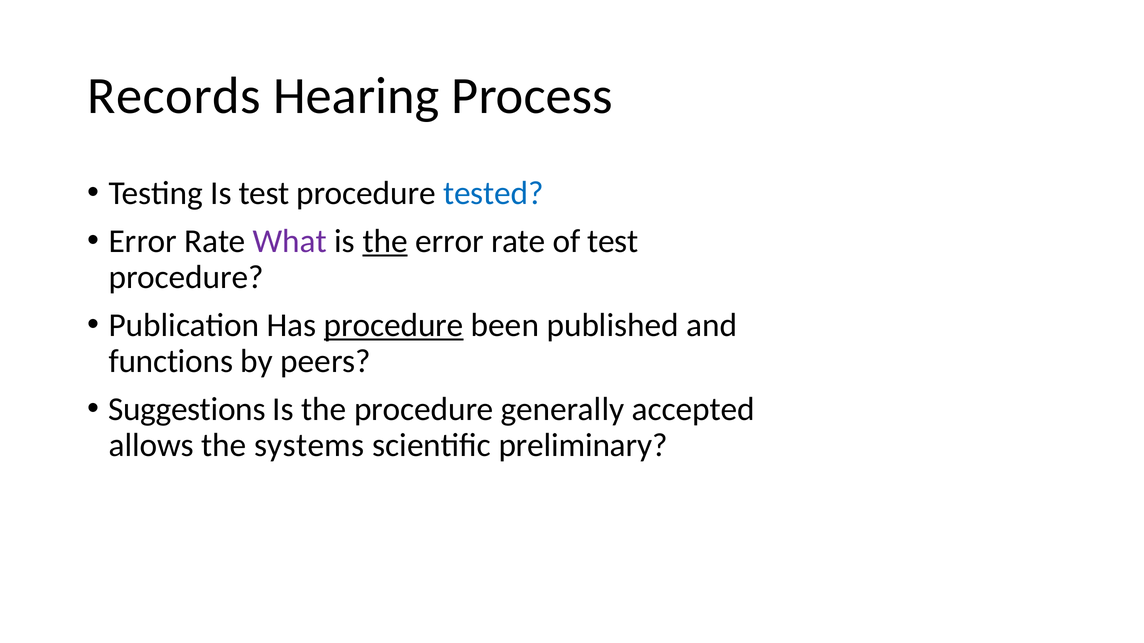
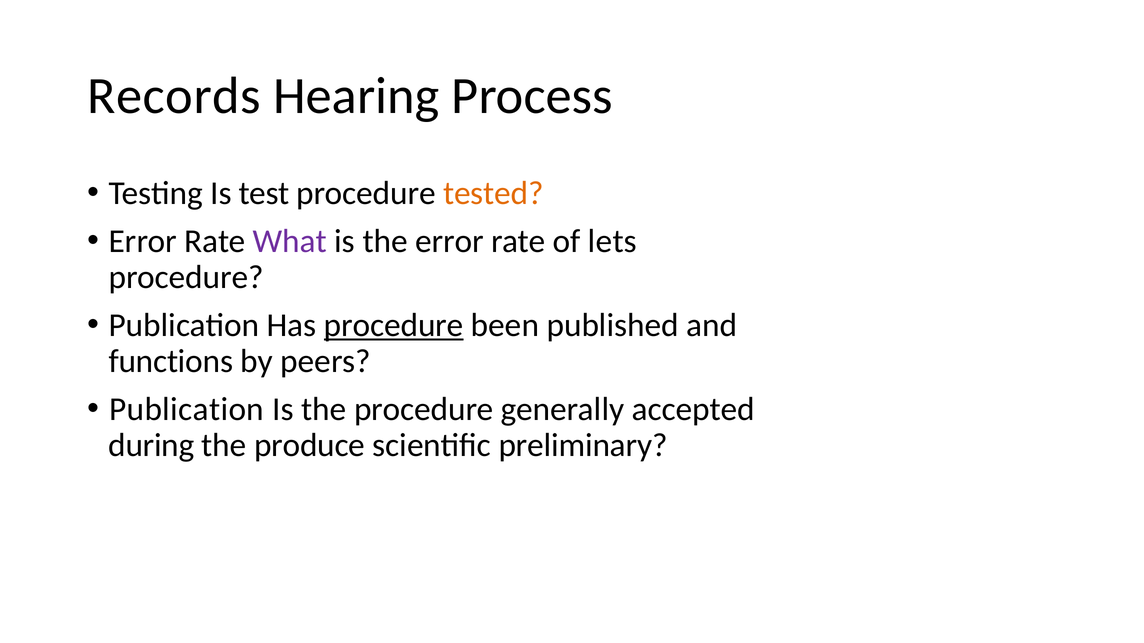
tested colour: blue -> orange (493, 193)
the underline: present -> none (385, 241)
of test: test -> lets (612, 241)
Suggestions: Suggestions -> Publication (187, 409)
allows: allows -> during (151, 445)
systems: systems -> produce (310, 445)
